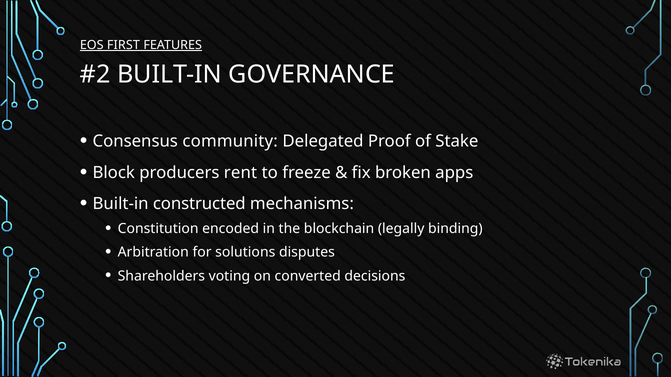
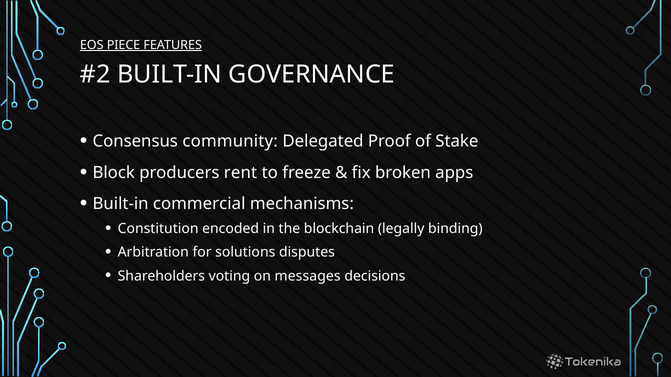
FIRST: FIRST -> PIECE (124, 45)
constructed: constructed -> commercial (199, 204)
converted: converted -> messages (308, 276)
